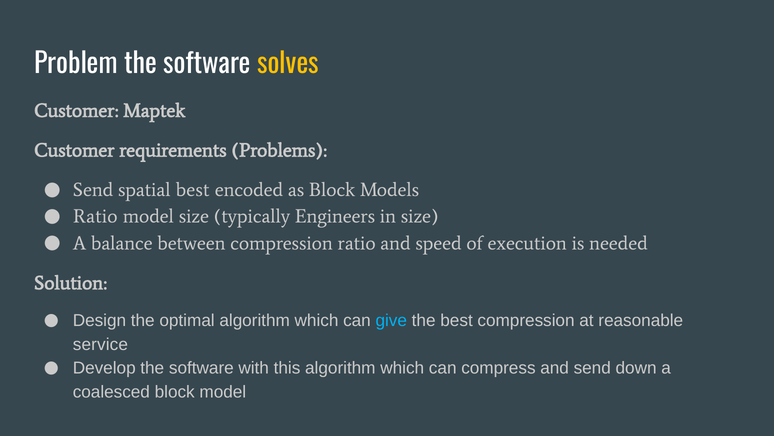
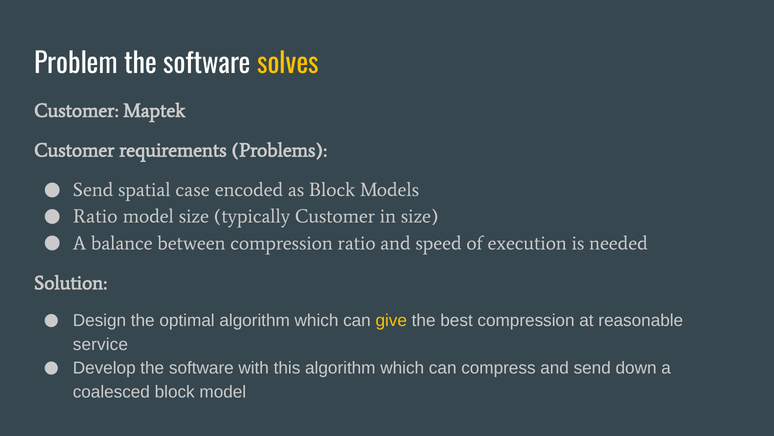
spatial best: best -> case (193, 189)
typically Engineers: Engineers -> Customer (335, 216)
give colour: light blue -> yellow (391, 320)
